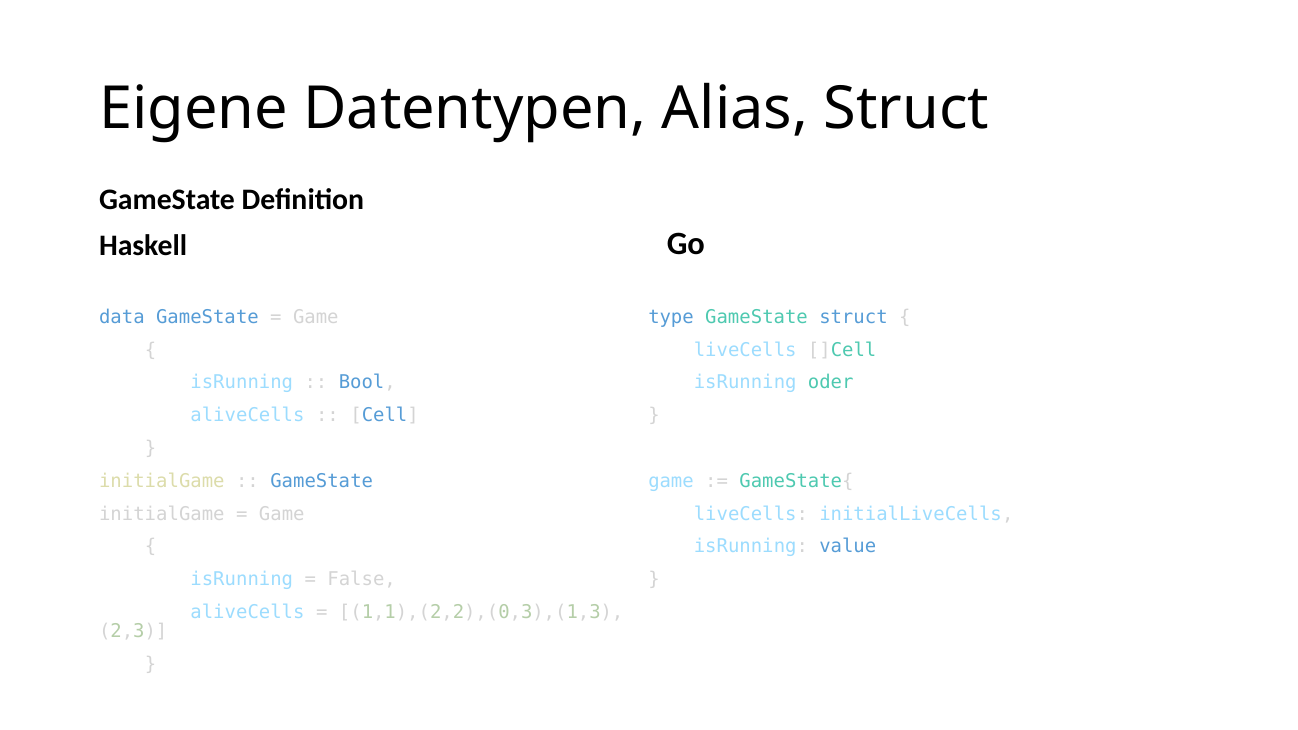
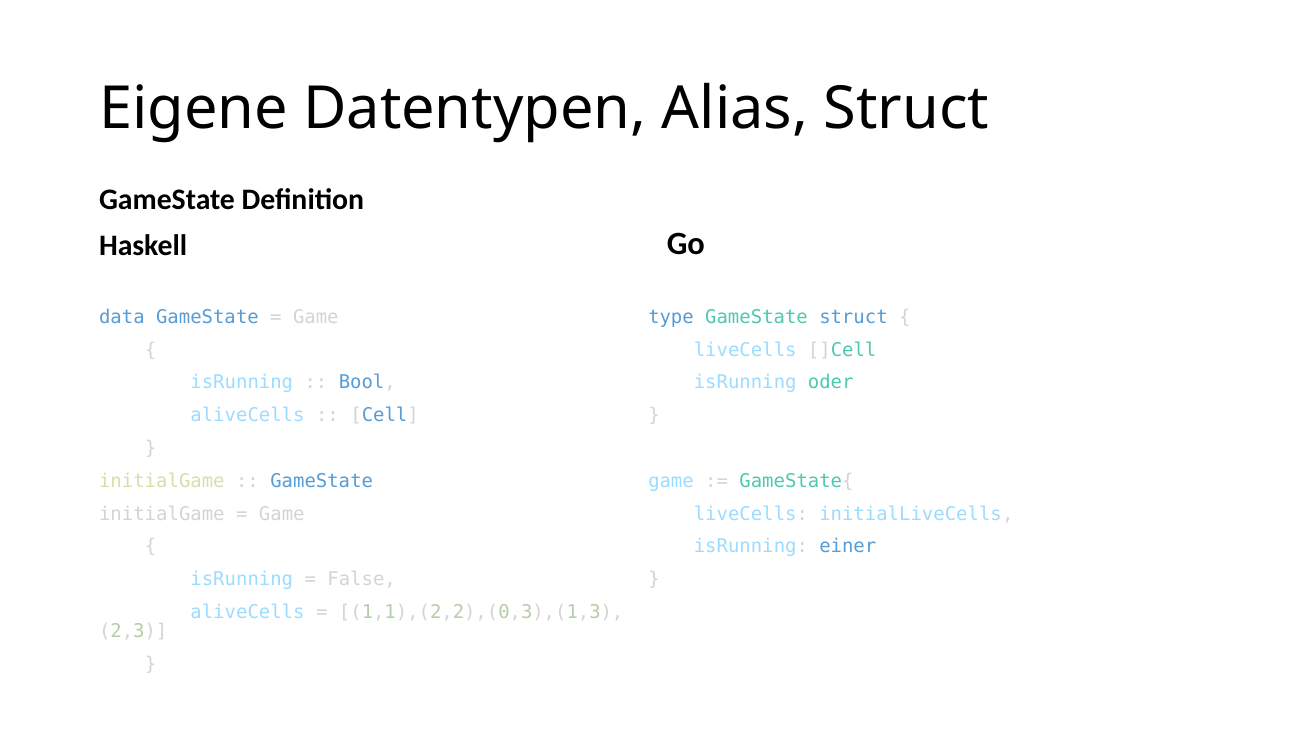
value: value -> einer (848, 547)
